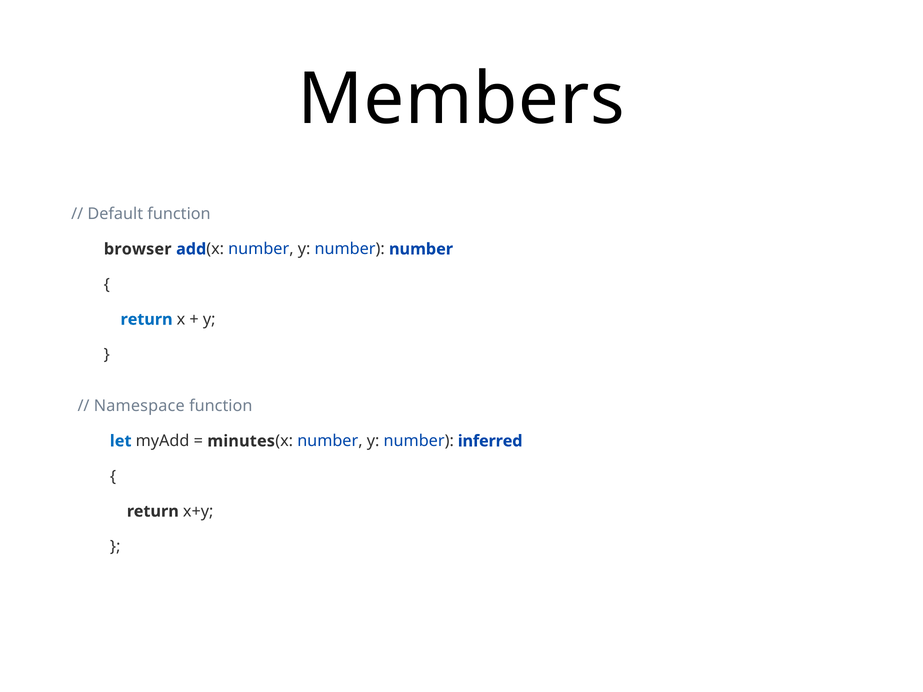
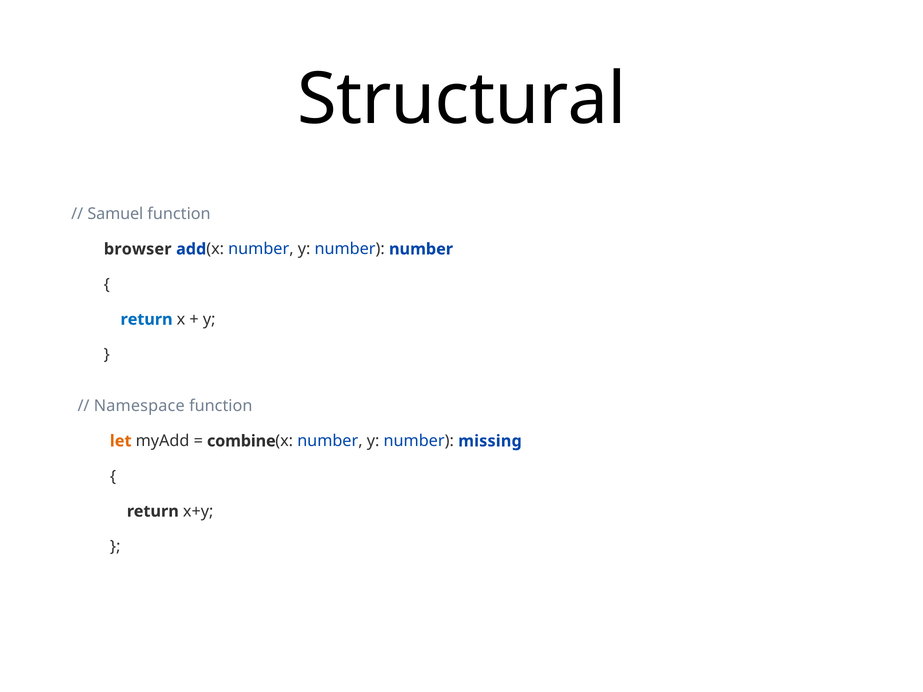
Members: Members -> Structural (462, 100)
Default: Default -> Samuel (115, 214)
let colour: blue -> orange (121, 441)
minutes: minutes -> combine (241, 441)
inferred: inferred -> missing (490, 441)
